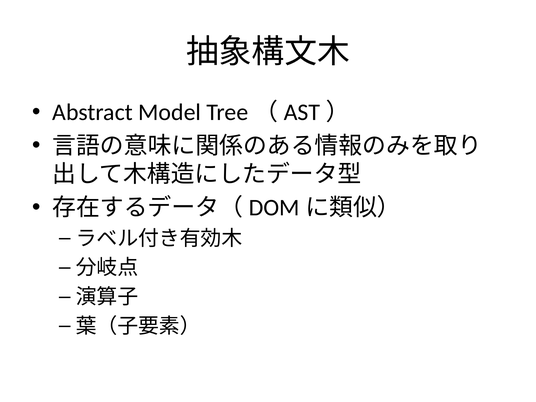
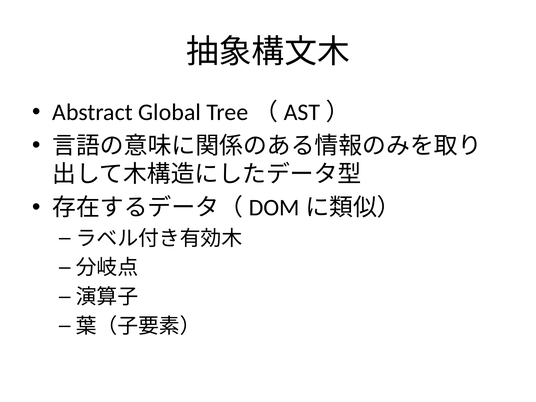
Model: Model -> Global (170, 112)
